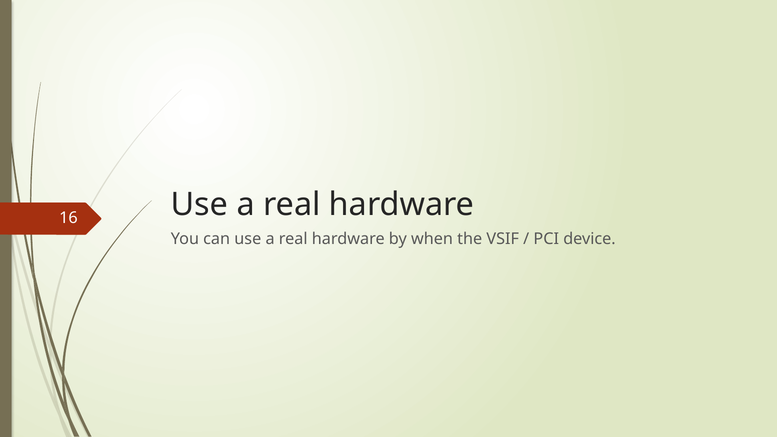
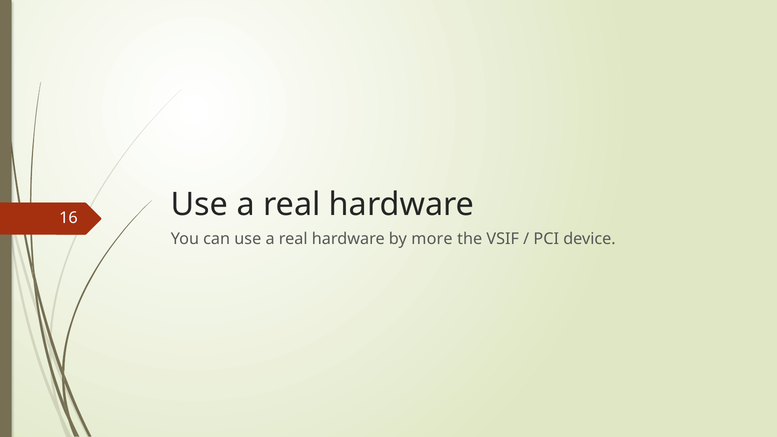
when: when -> more (432, 239)
